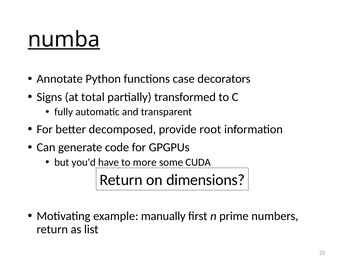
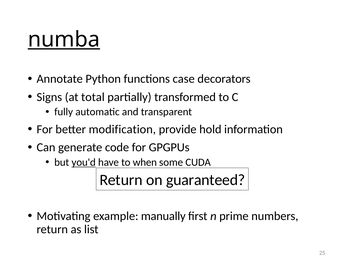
decomposed: decomposed -> modification (122, 129)
root: root -> hold (210, 129)
you'd underline: none -> present (84, 162)
more: more -> when (145, 162)
dimensions: dimensions -> guaranteed (206, 180)
